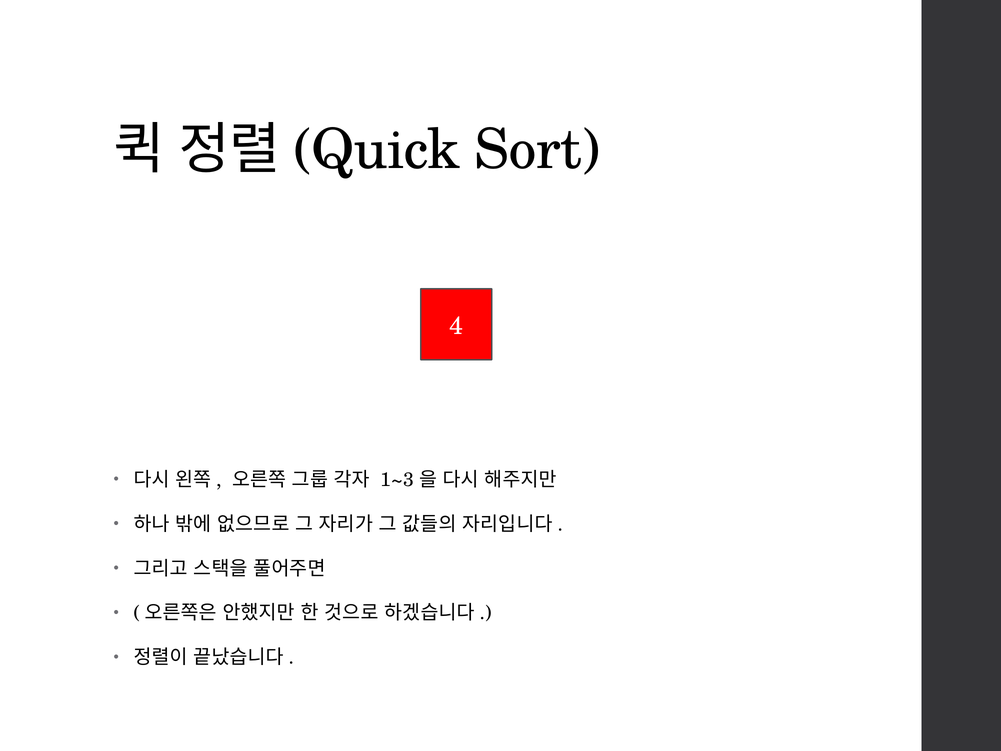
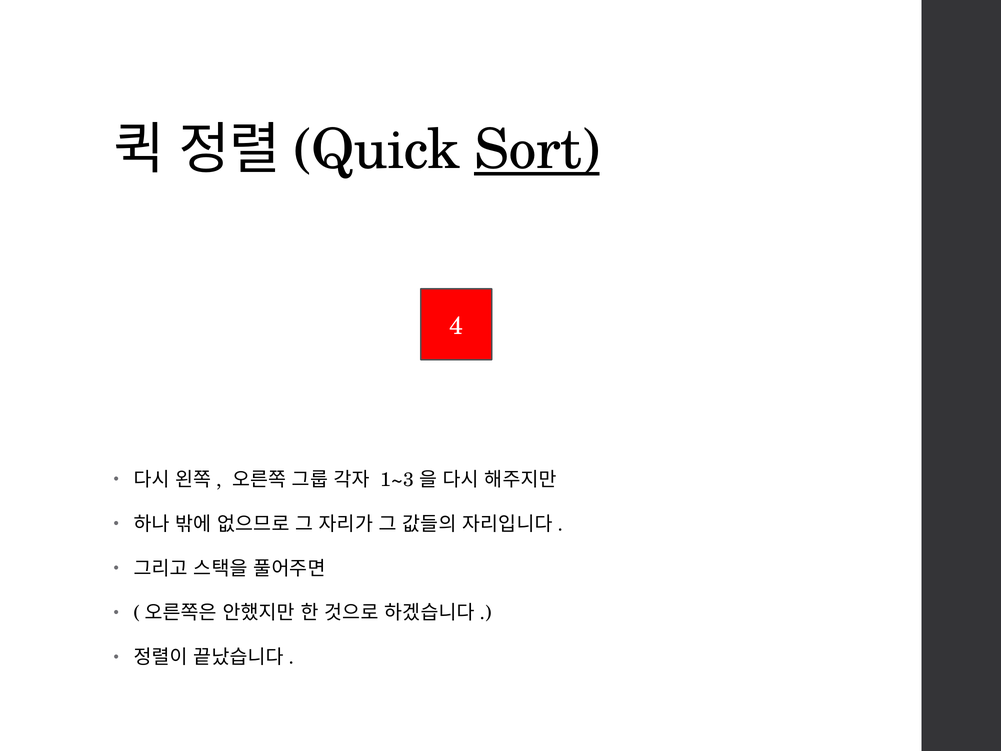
Sort underline: none -> present (537, 150)
